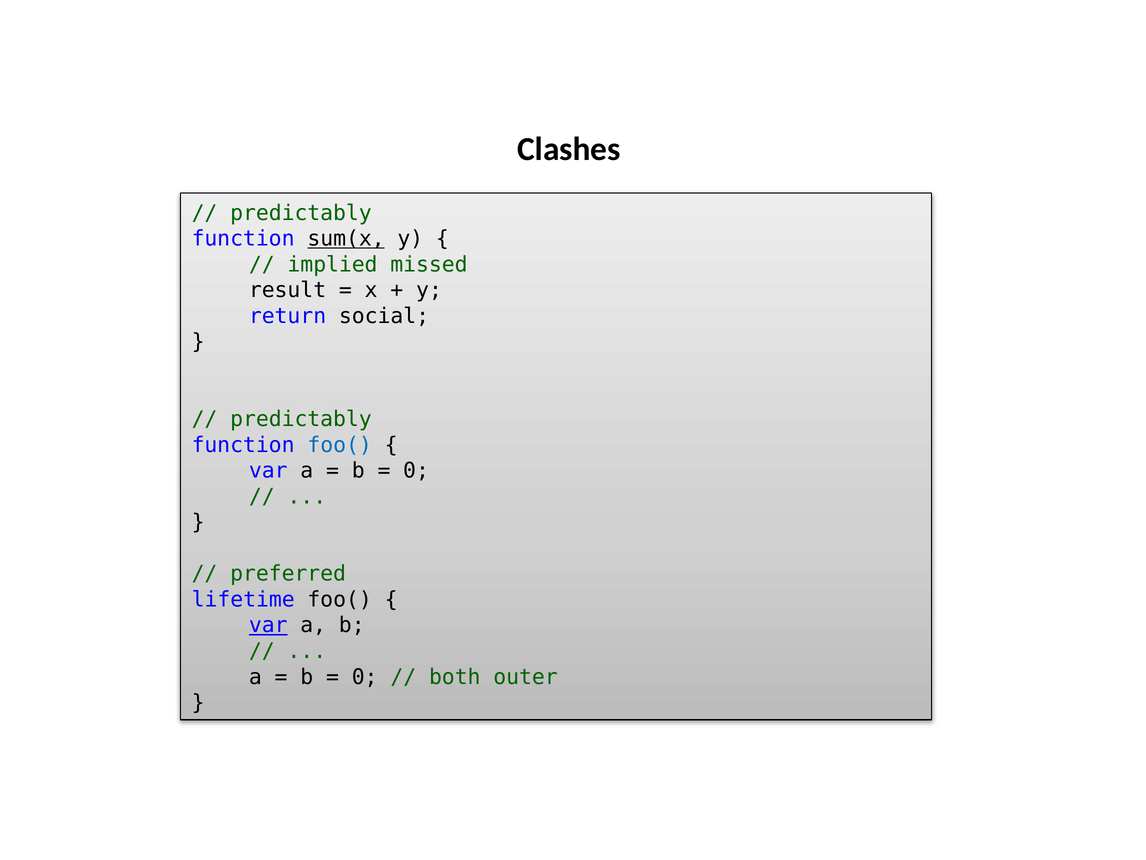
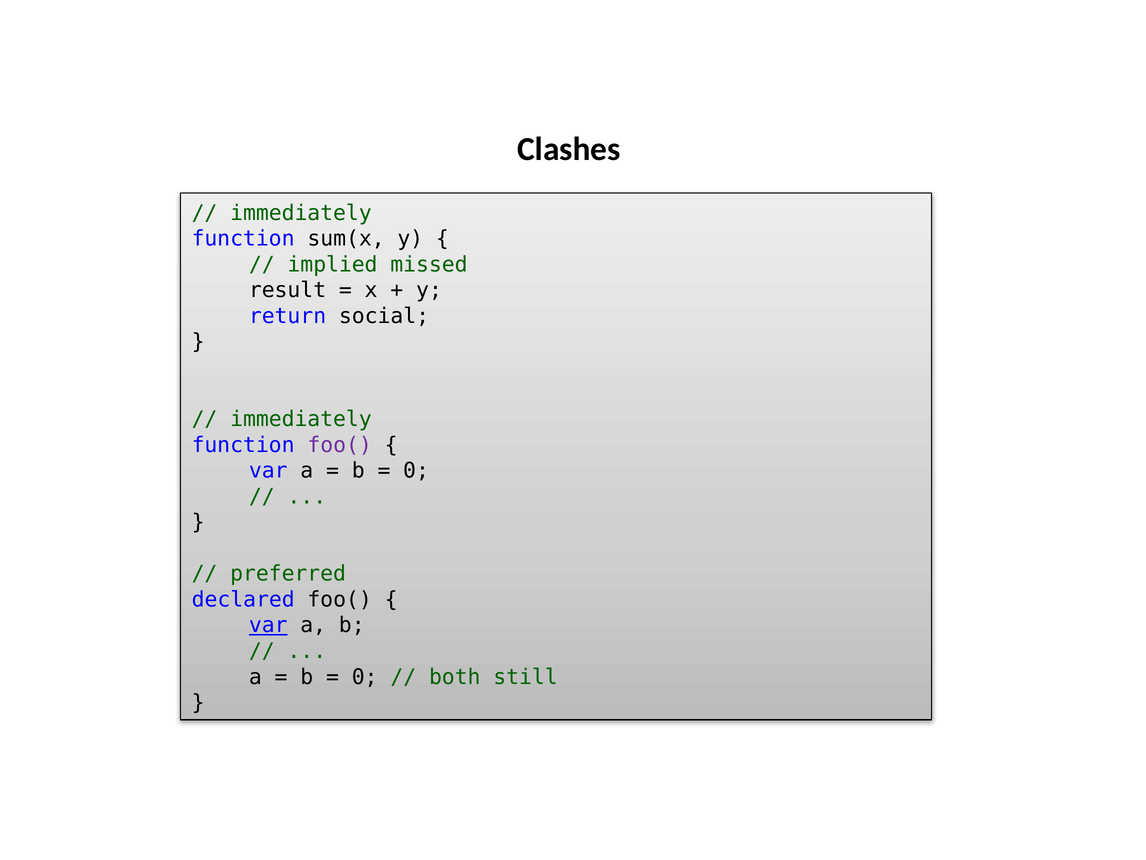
predictably: predictably -> immediately (301, 213)
sum(x underline: present -> none (346, 239)
predictably: predictably -> immediately (301, 419)
foo( colour: blue -> purple (340, 445)
lifetime: lifetime -> declared (243, 599)
outer: outer -> still (526, 677)
